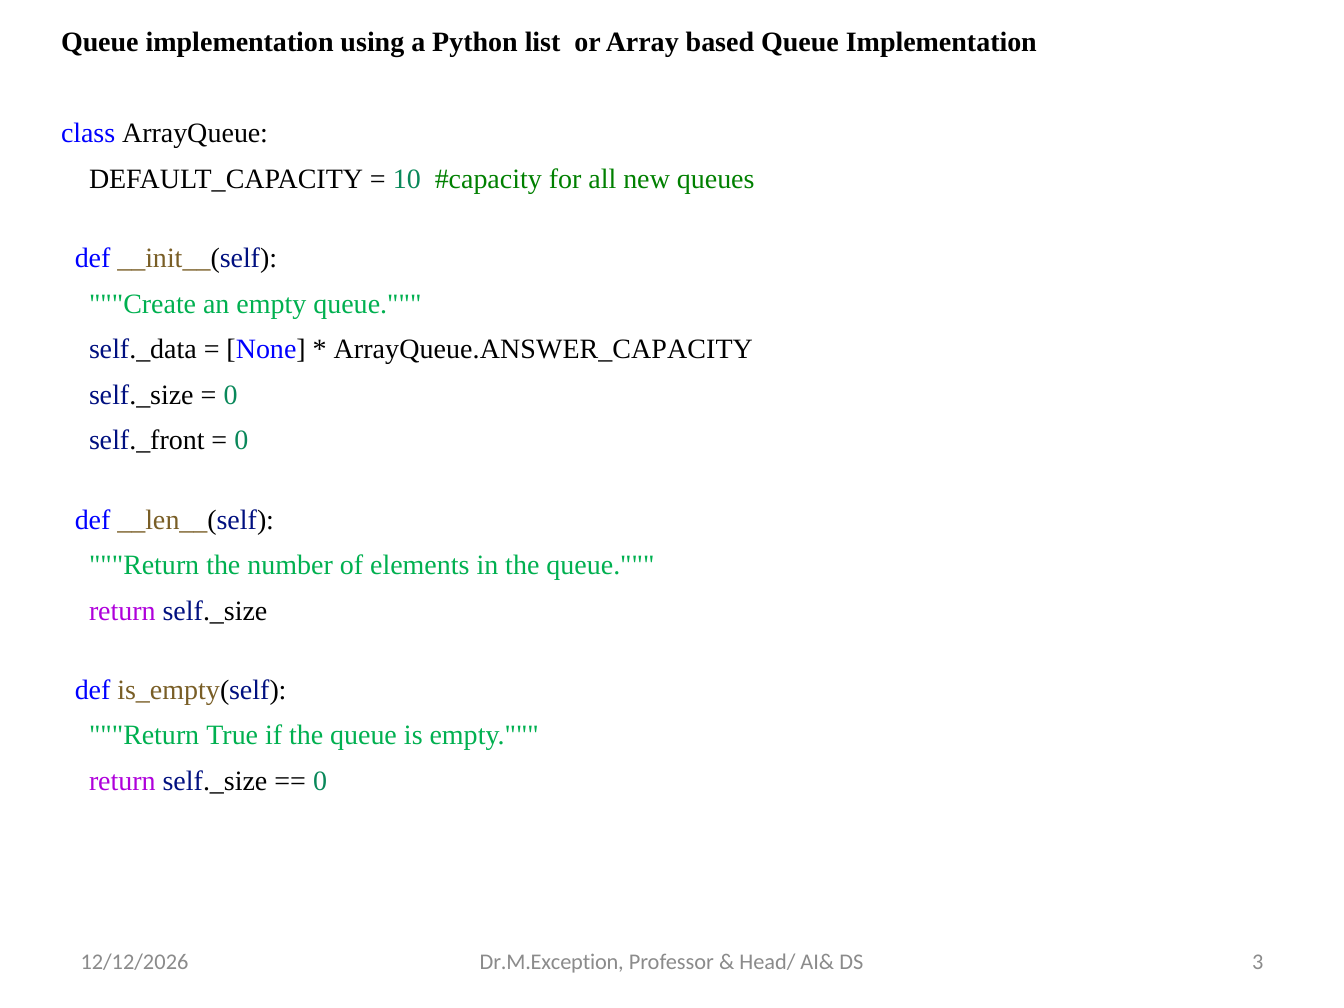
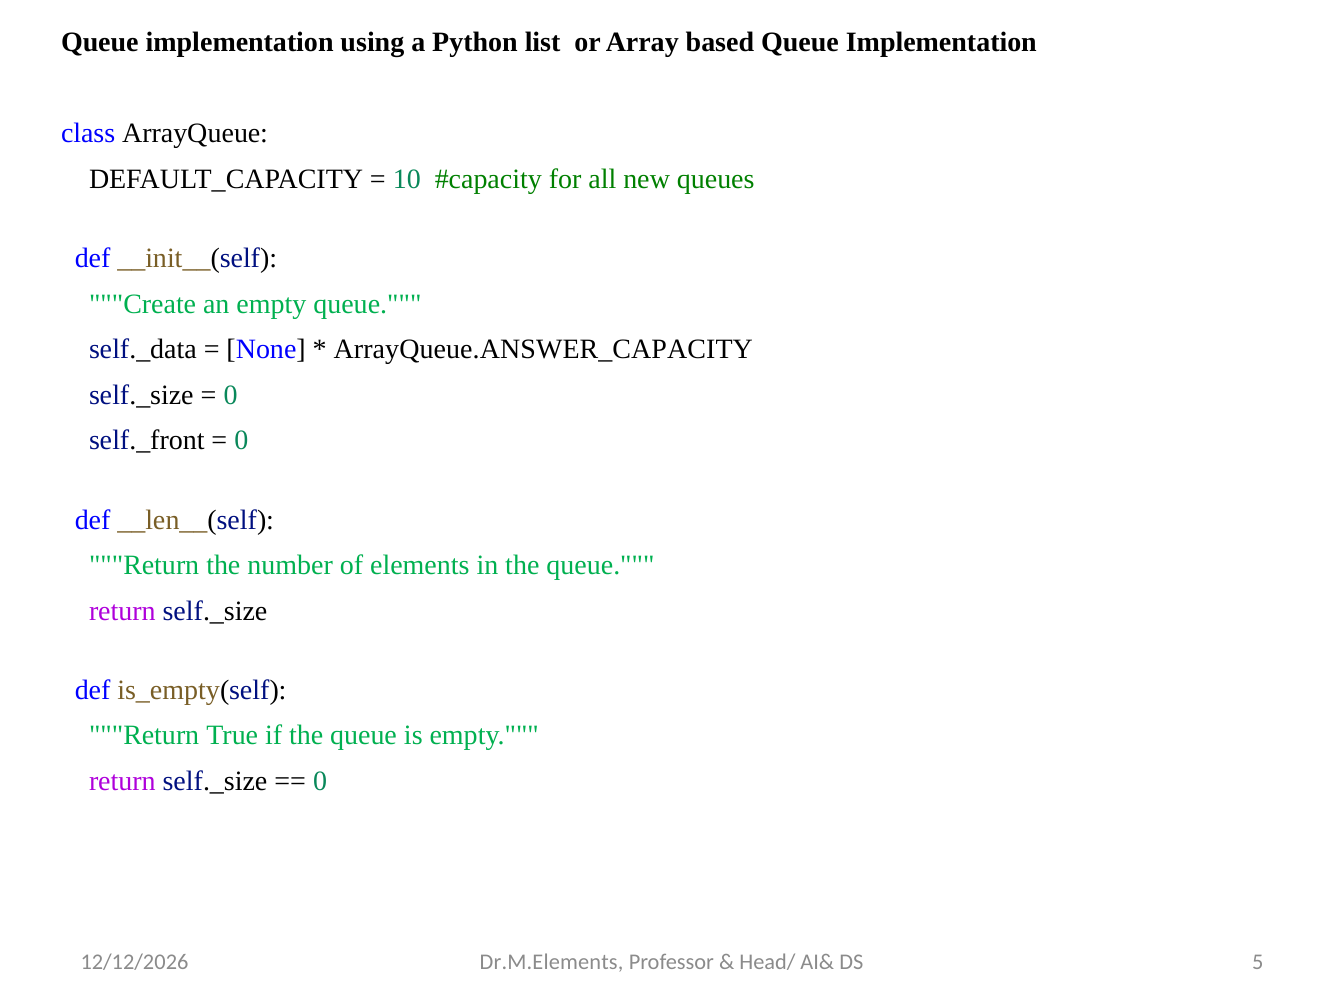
Dr.M.Exception: Dr.M.Exception -> Dr.M.Elements (552, 962)
3: 3 -> 5 (1258, 962)
